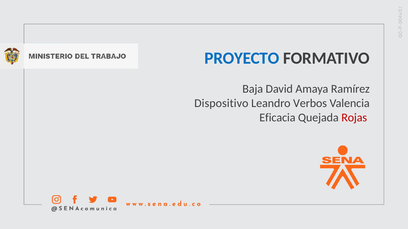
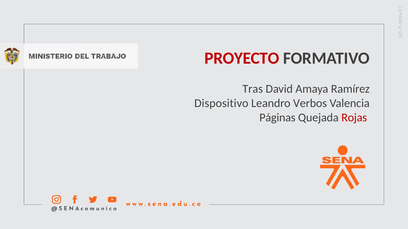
PROYECTO colour: blue -> red (242, 58)
Baja: Baja -> Tras (253, 89)
Eficacia: Eficacia -> Páginas (277, 118)
